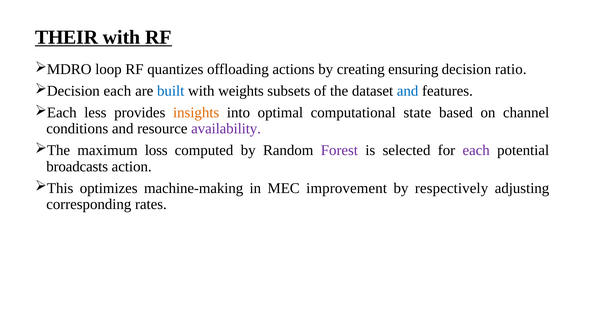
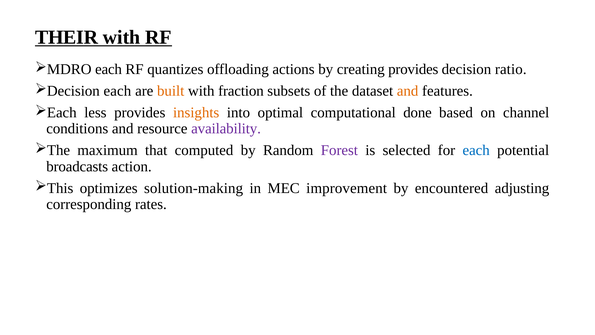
loop: loop -> each (109, 69)
creating ensuring: ensuring -> provides (413, 69)
built colour: blue -> orange (171, 91)
weights: weights -> fraction (241, 91)
and colour: blue -> orange (408, 91)
state: state -> done (417, 113)
loss: loss -> that (156, 150)
each colour: purple -> blue (476, 150)
machine-making: machine-making -> solution-making (194, 188)
respectively: respectively -> encountered (452, 188)
